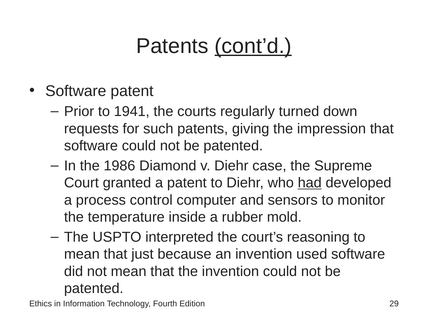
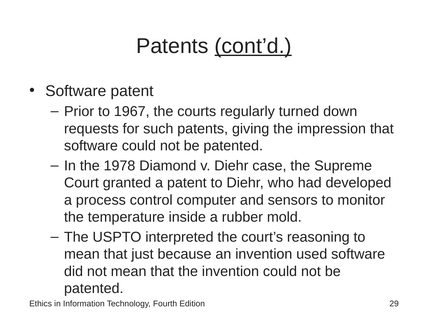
1941: 1941 -> 1967 (132, 112)
1986: 1986 -> 1978 (119, 166)
had underline: present -> none (310, 183)
